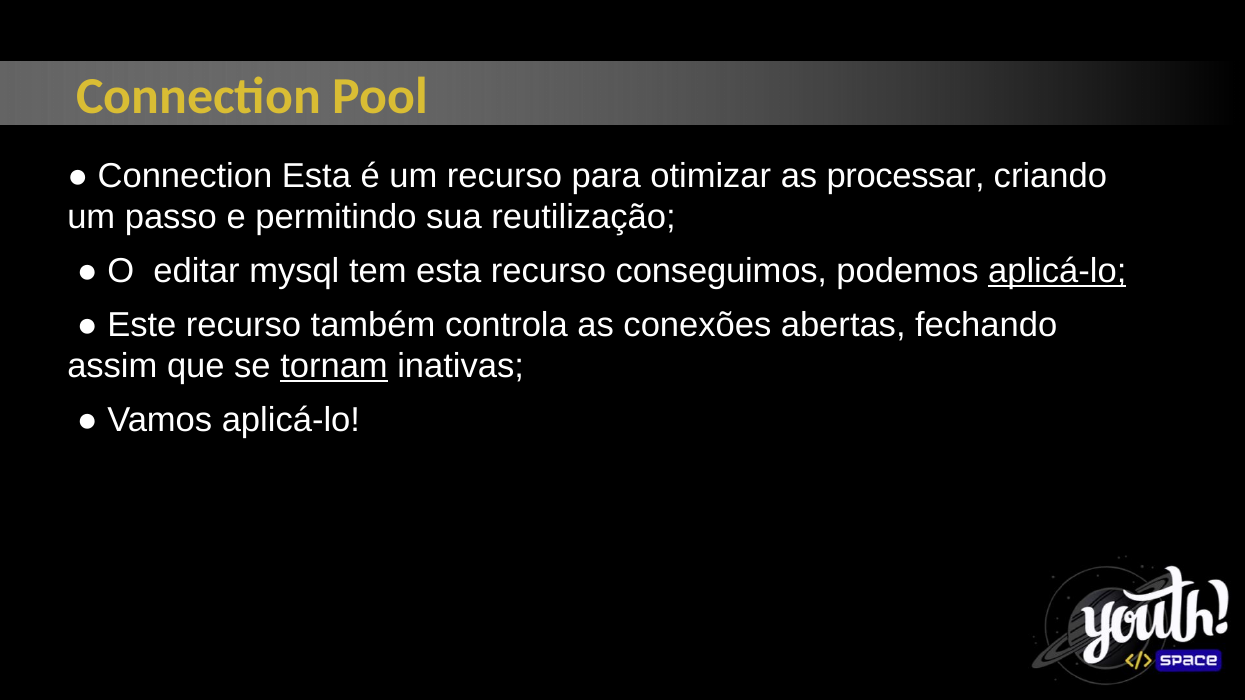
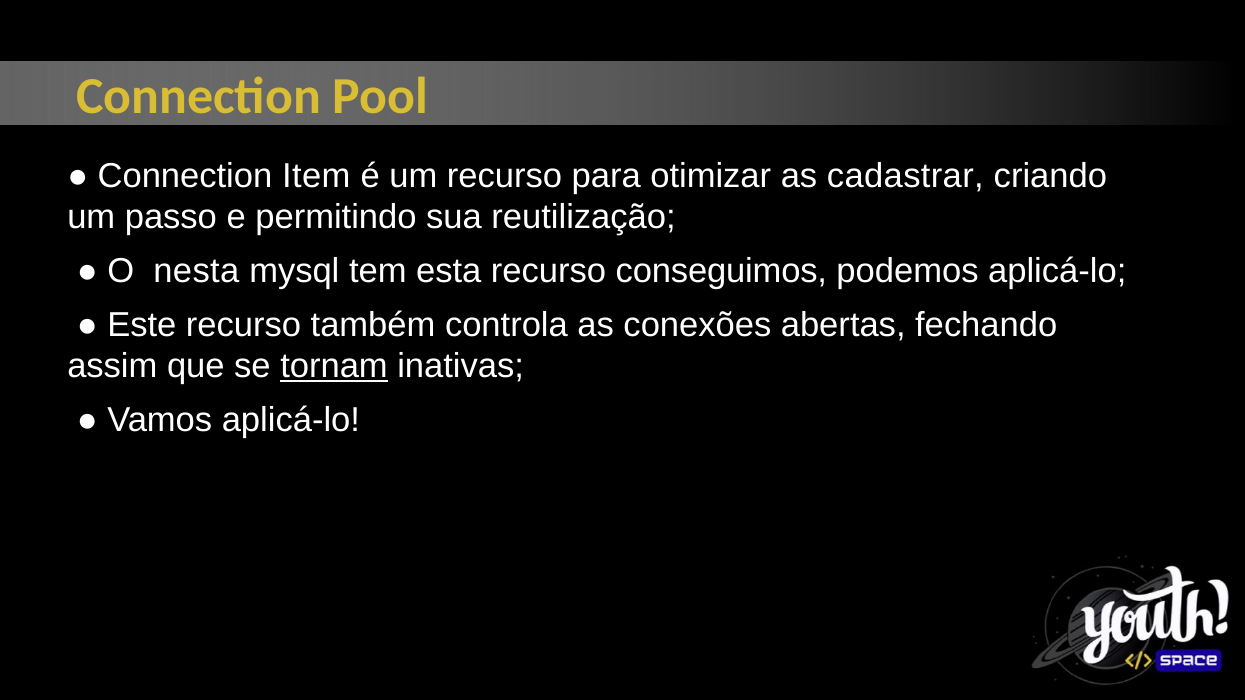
Connection Esta: Esta -> Item (316, 176)
processar: processar -> cadastrar (905, 176)
editar: editar -> nesta (196, 271)
aplicá-lo underline: present -> none (1057, 271)
